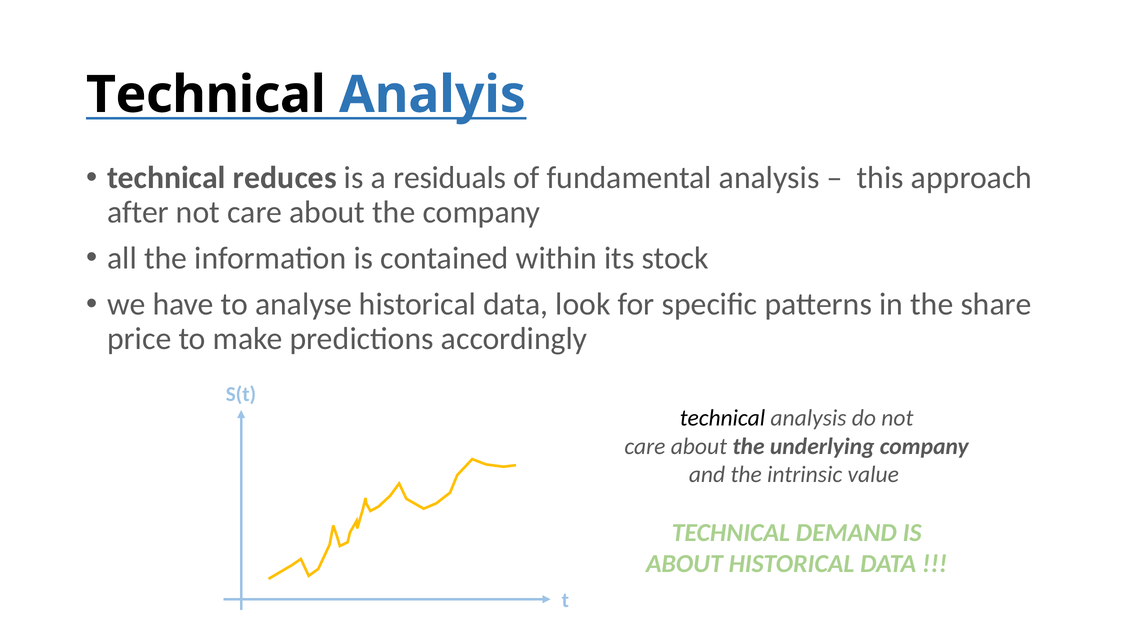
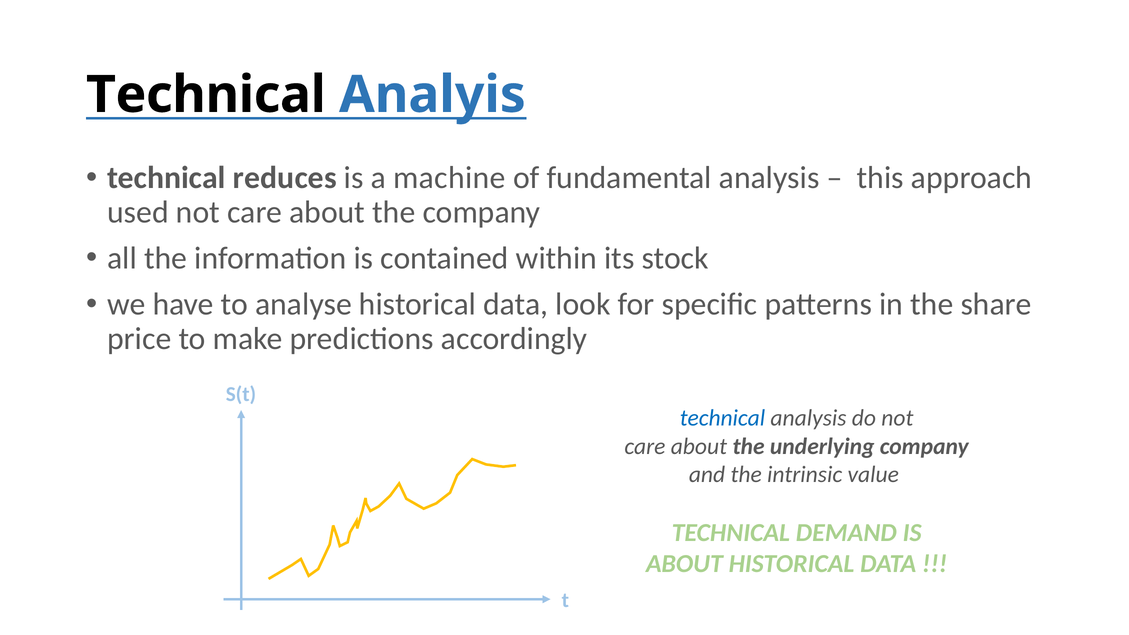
residuals: residuals -> machine (449, 178)
after: after -> used (138, 212)
technical colour: black -> blue (722, 418)
